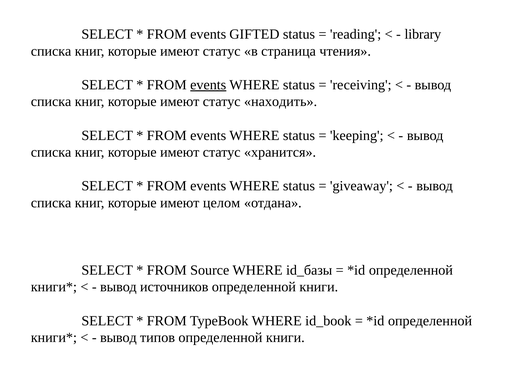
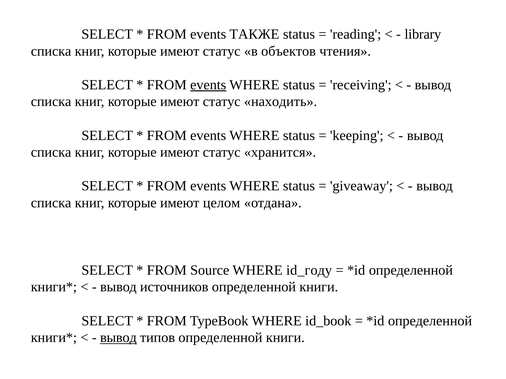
GIFTED: GIFTED -> ТАКЖЕ (254, 34)
страница: страница -> объектов (289, 51)
id_базы: id_базы -> id_году (309, 271)
вывод underline: none -> present (118, 338)
